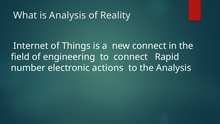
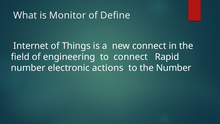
is Analysis: Analysis -> Monitor (68, 15)
Reality: Reality -> Define (115, 15)
the Analysis: Analysis -> Number (174, 68)
